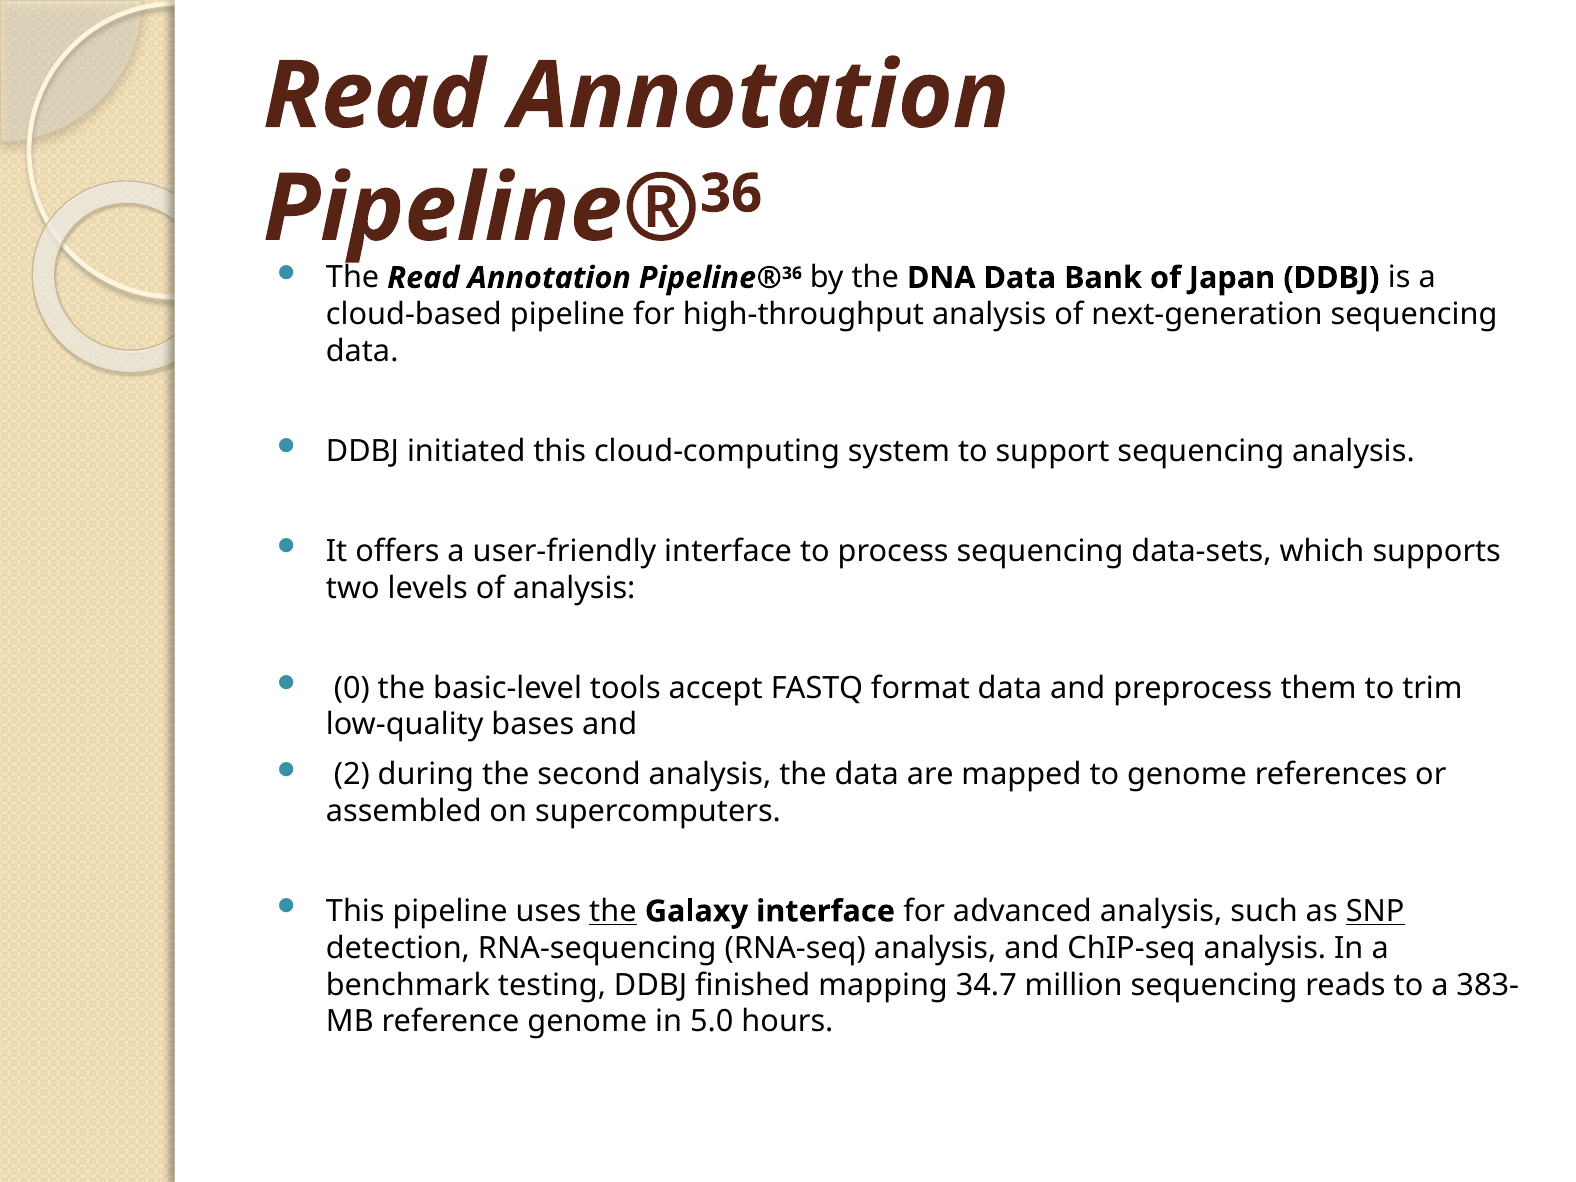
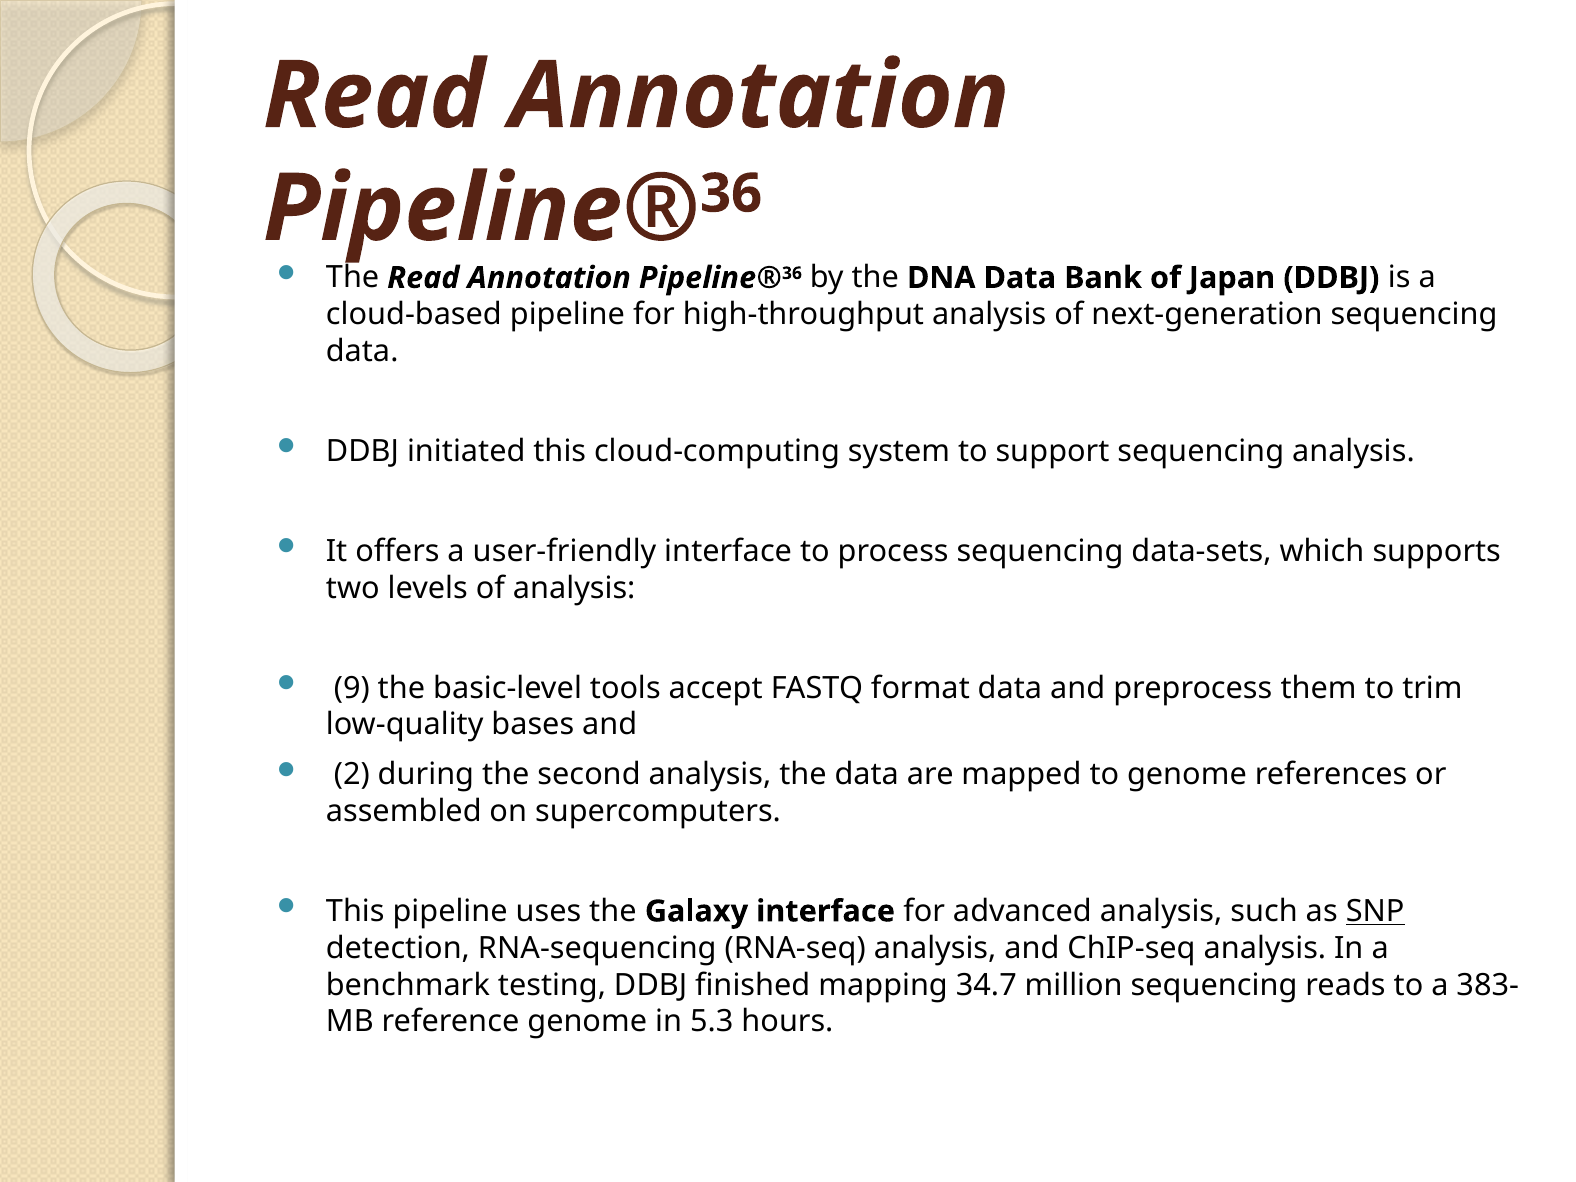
0: 0 -> 9 (352, 688)
the underline: present -> none (613, 911)
5.0: 5.0 -> 5.3 (712, 1022)
